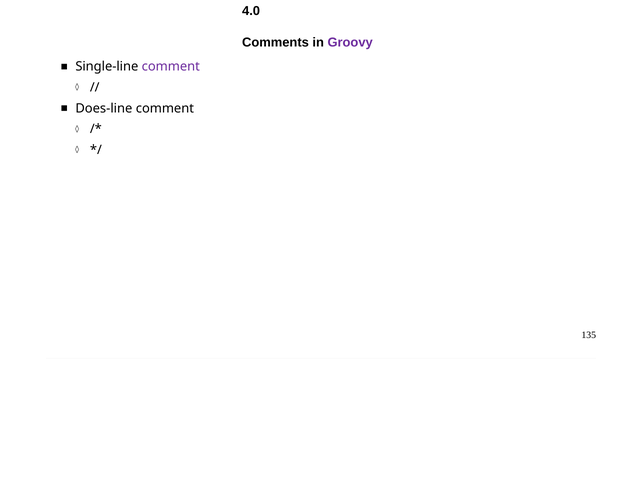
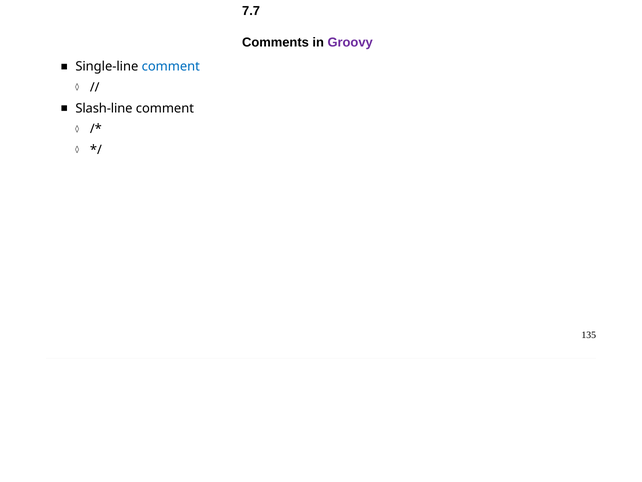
4.0: 4.0 -> 7.7 (251, 11)
comment colour: purple -> blue (171, 67)
Does-line: Does-line -> Slash-line (104, 108)
